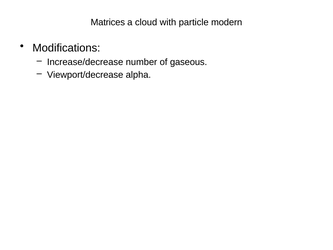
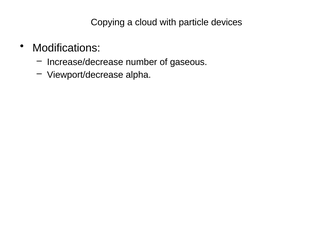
Matrices: Matrices -> Copying (108, 22)
modern: modern -> devices (227, 22)
